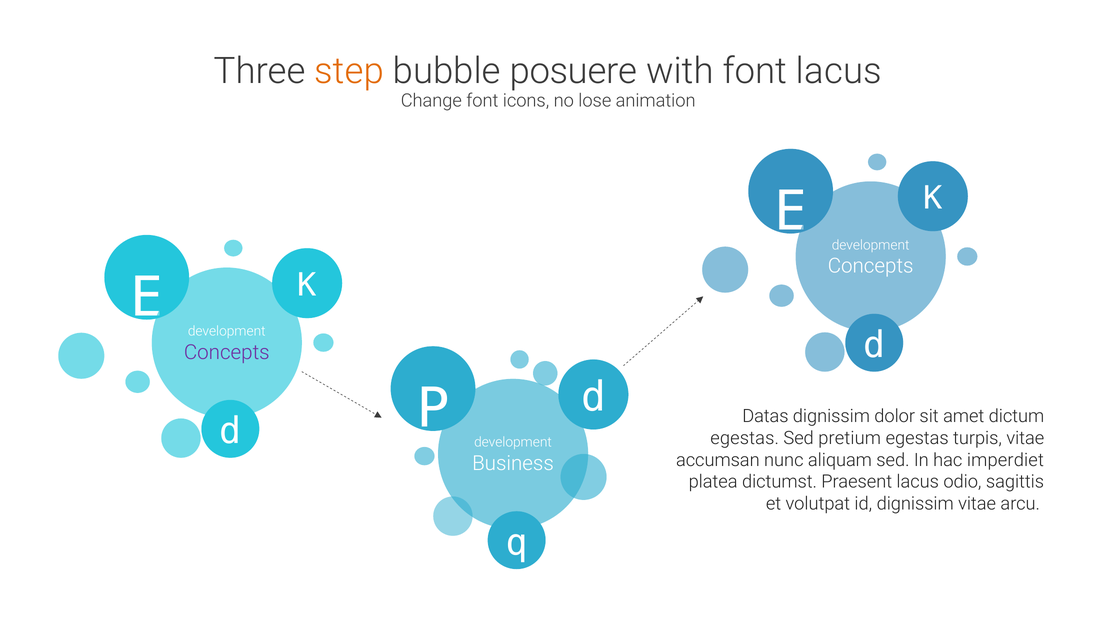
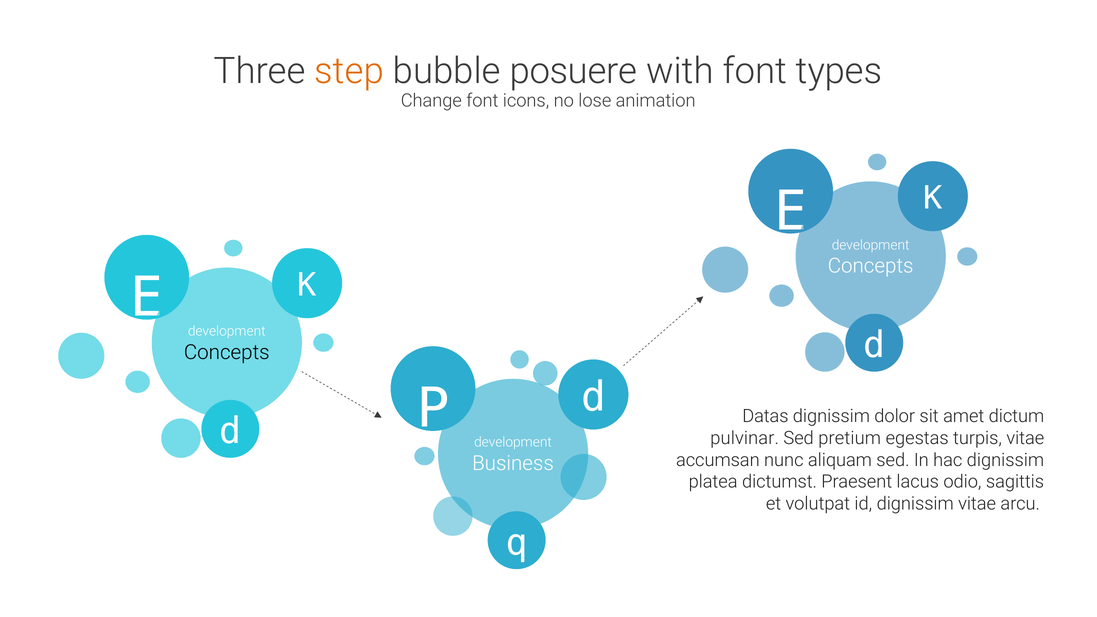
font lacus: lacus -> types (839, 71)
Concepts colour: purple -> black (227, 352)
egestas: egestas -> pulvinar (745, 438)
hac imperdiet: imperdiet -> dignissim (1005, 460)
